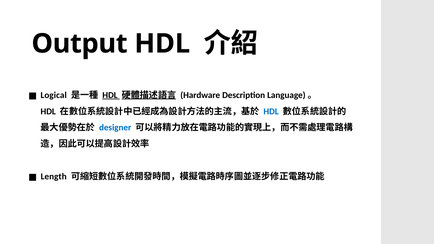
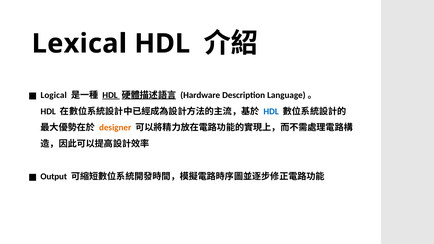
Output: Output -> Lexical (79, 44)
designer colour: blue -> orange (115, 128)
Length: Length -> Output (54, 177)
